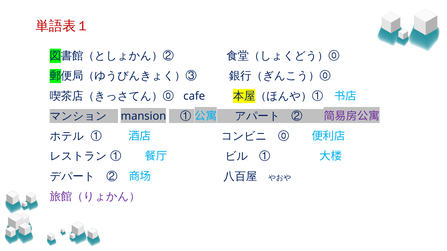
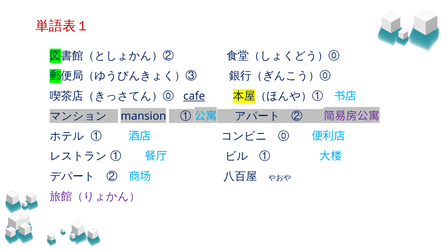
cafe underline: none -> present (194, 96)
